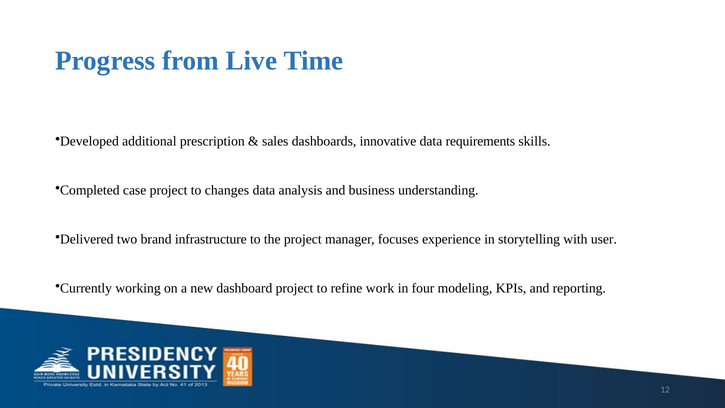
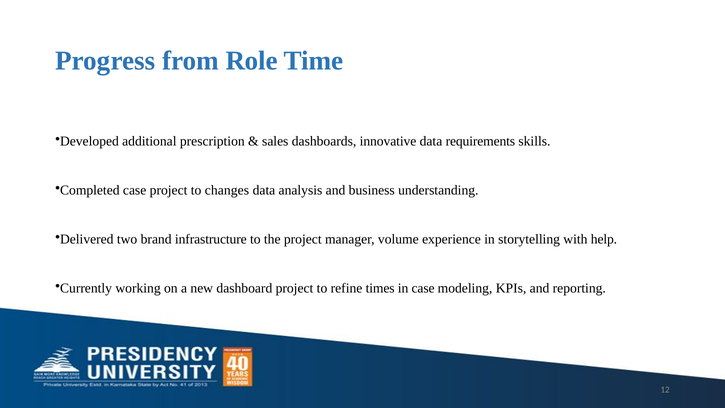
Live: Live -> Role (252, 61)
focuses: focuses -> volume (398, 239)
user: user -> help (604, 239)
work: work -> times (380, 288)
in four: four -> case (423, 288)
